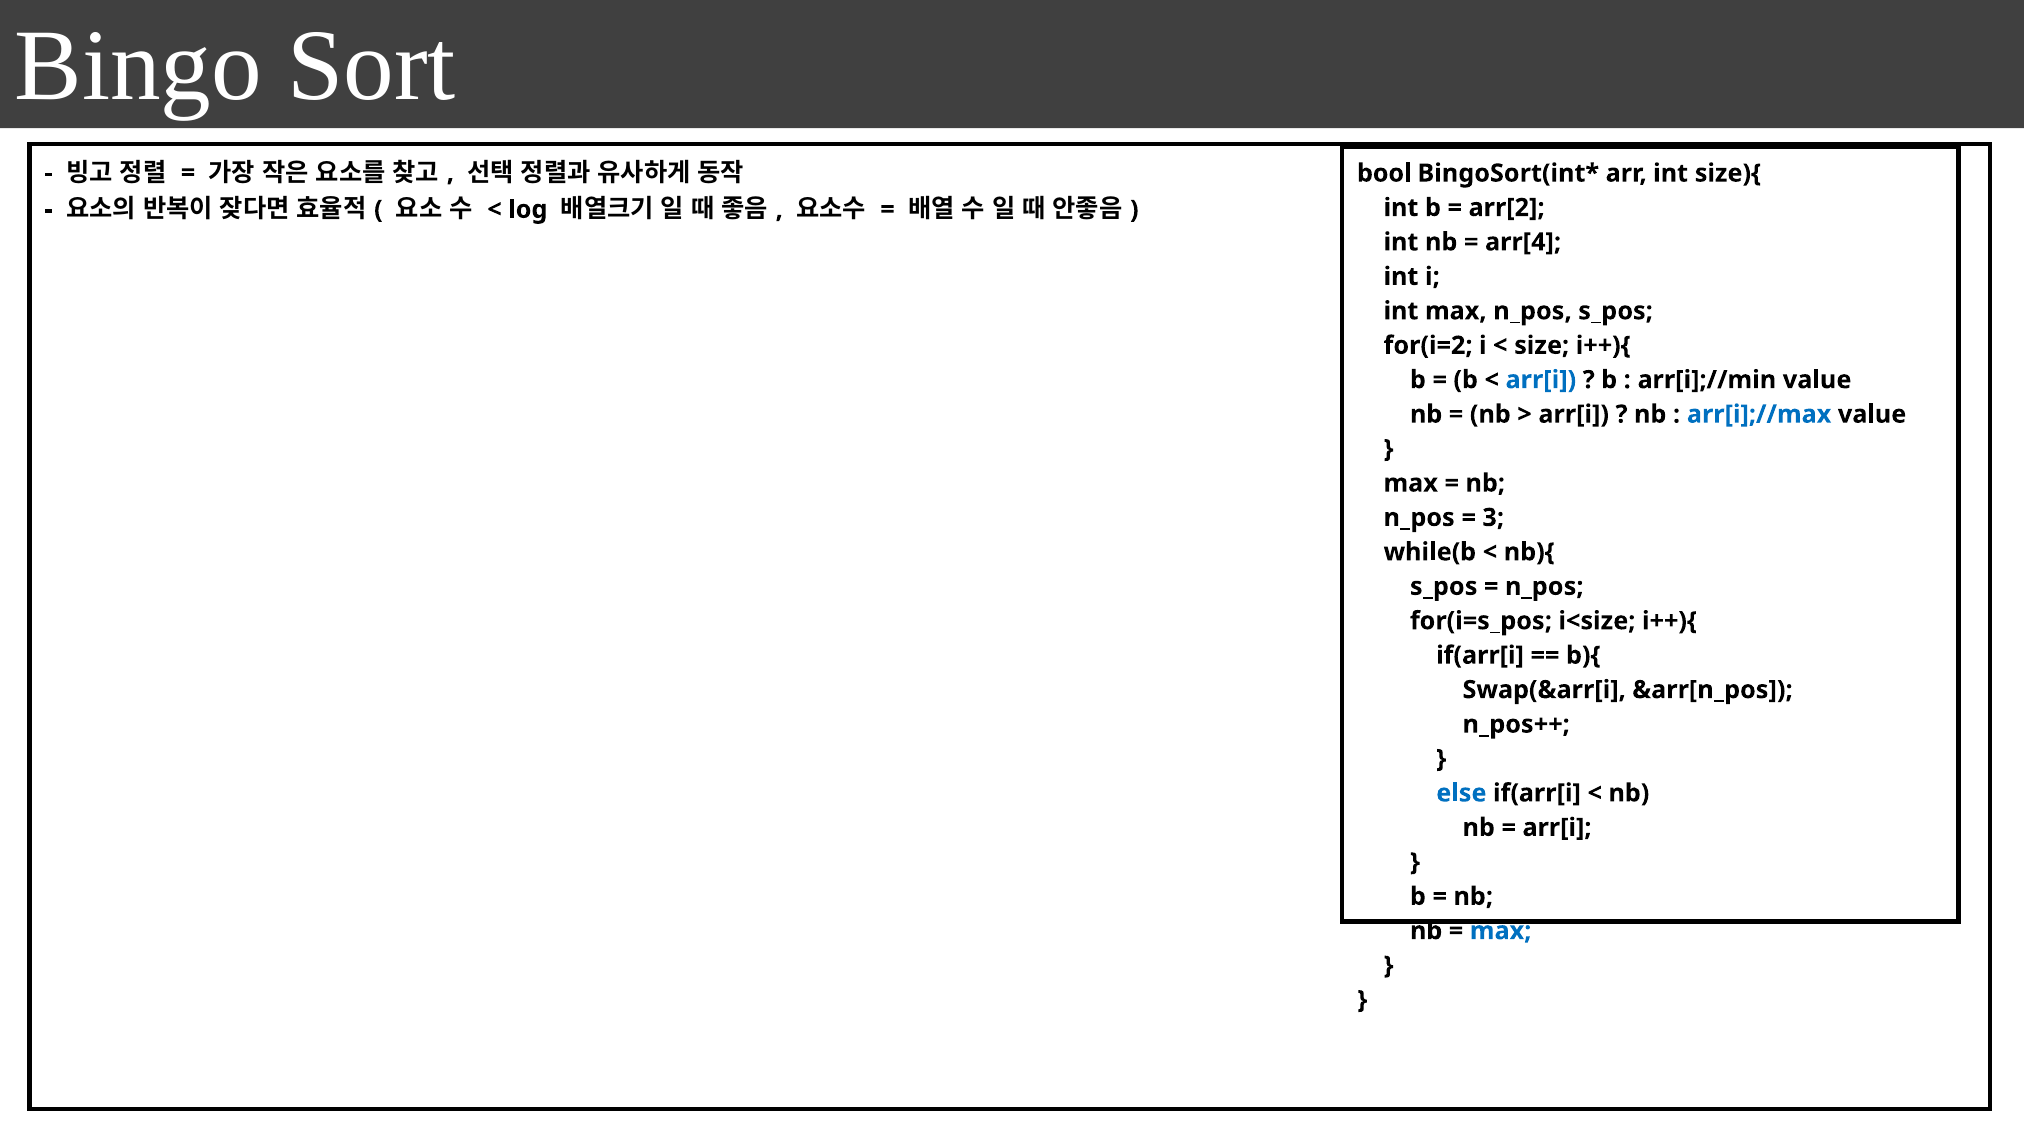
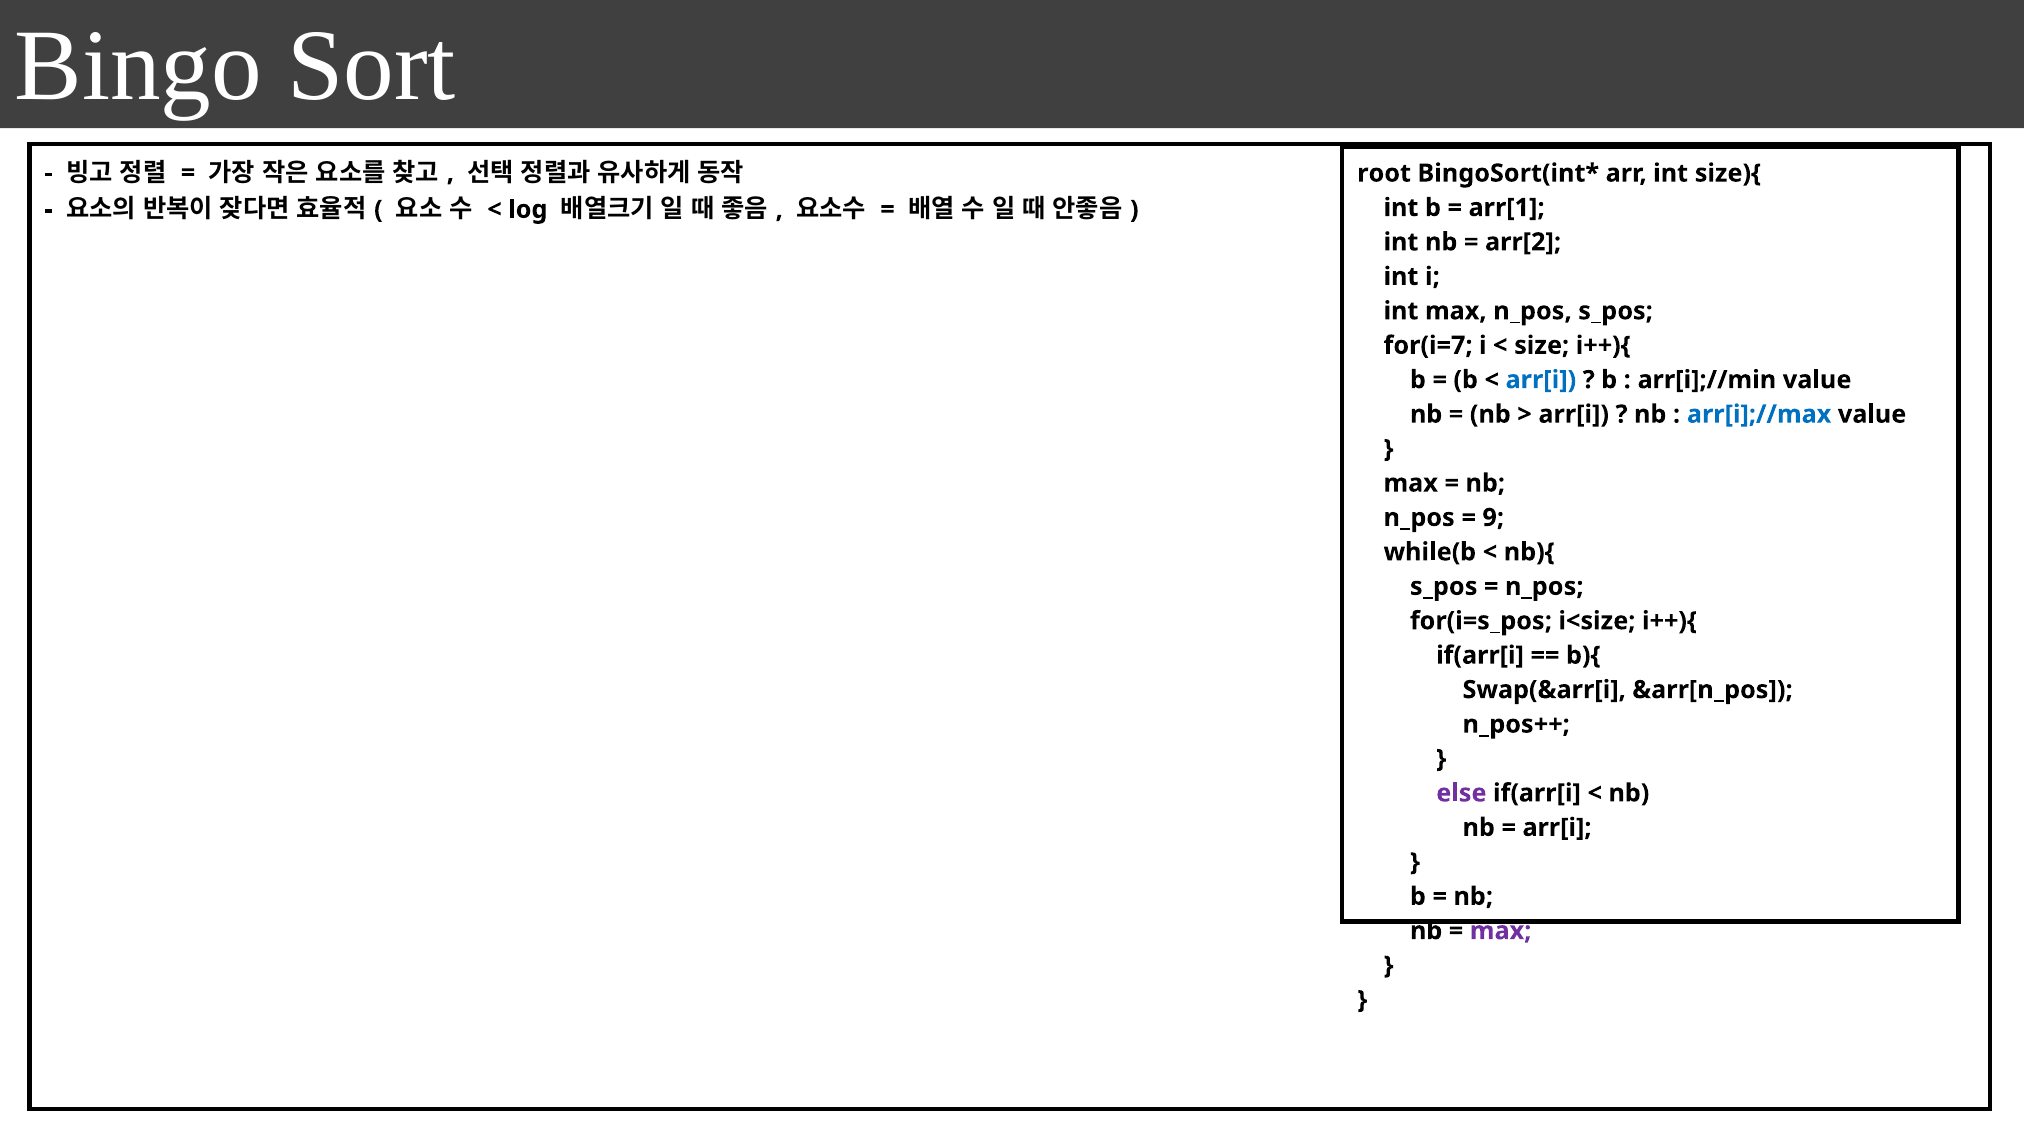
bool: bool -> root (1384, 173)
arr[2: arr[2 -> arr[1 (1507, 208)
arr[4: arr[4 -> arr[2 (1523, 242)
for(i=2: for(i=2 -> for(i=7 (1428, 345)
3: 3 -> 9 (1493, 517)
else colour: blue -> purple (1461, 793)
max colour: blue -> purple (1501, 930)
